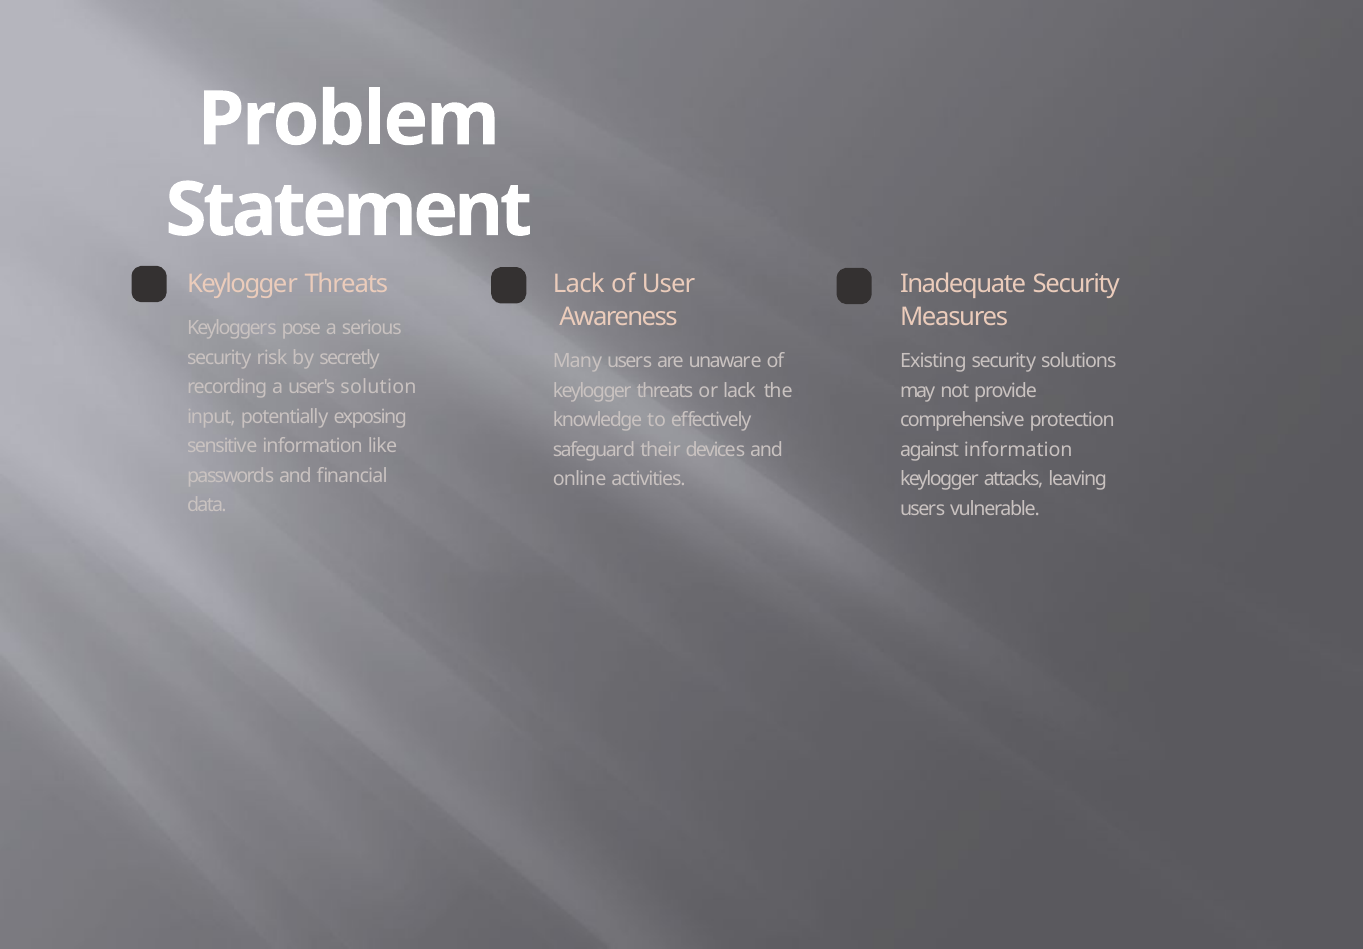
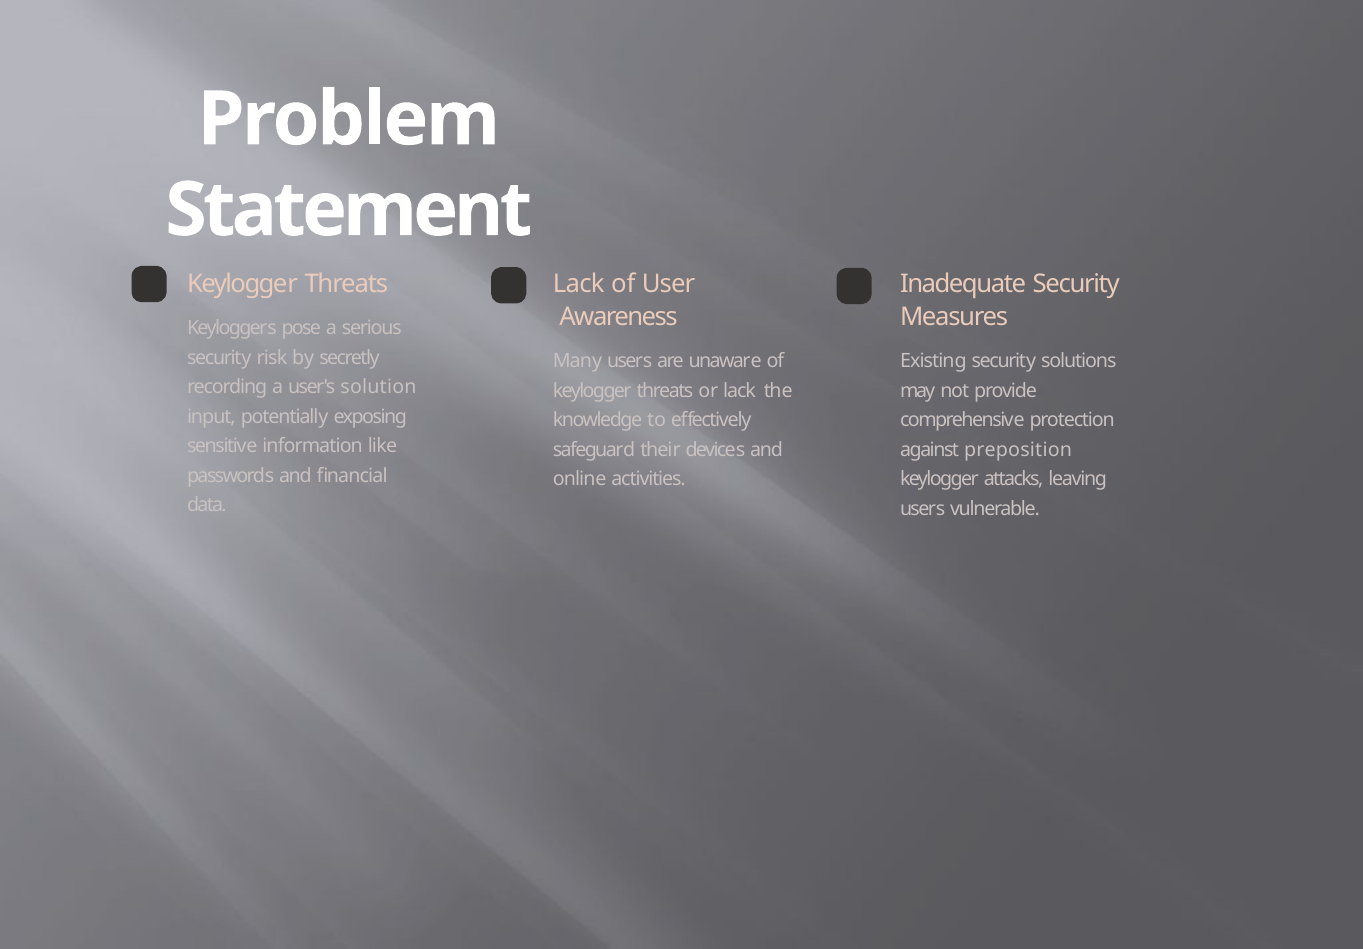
against information: information -> preposition (1018, 450)
